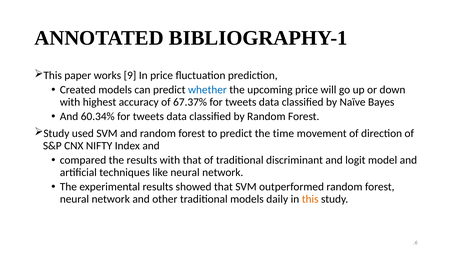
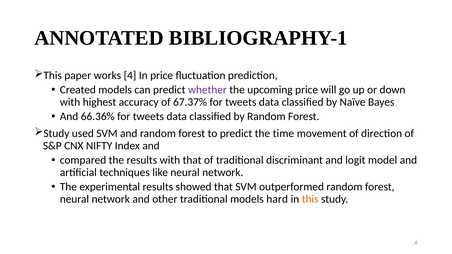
9: 9 -> 4 (130, 75)
whether colour: blue -> purple (207, 90)
60.34%: 60.34% -> 66.36% (98, 117)
daily: daily -> hard (277, 199)
